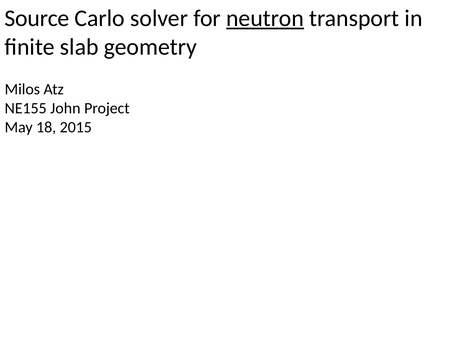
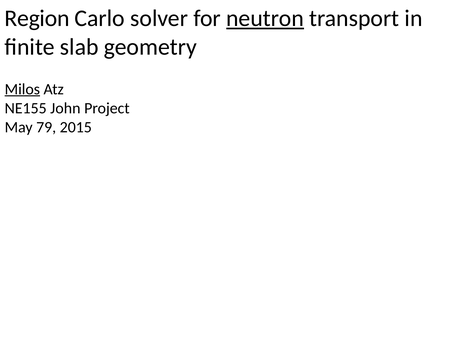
Source: Source -> Region (37, 18)
Milos underline: none -> present (22, 89)
18: 18 -> 79 (46, 127)
